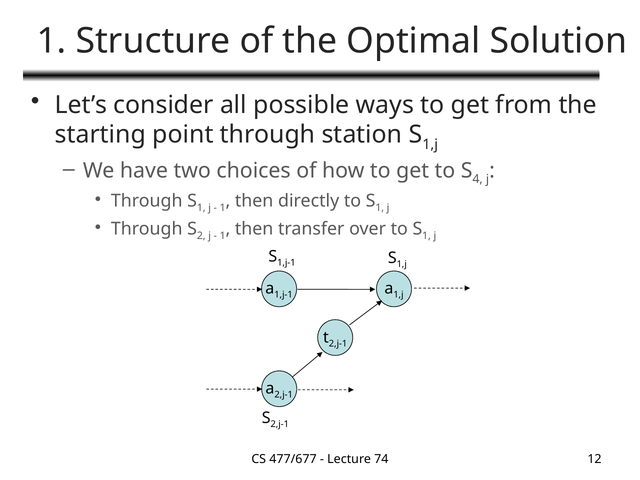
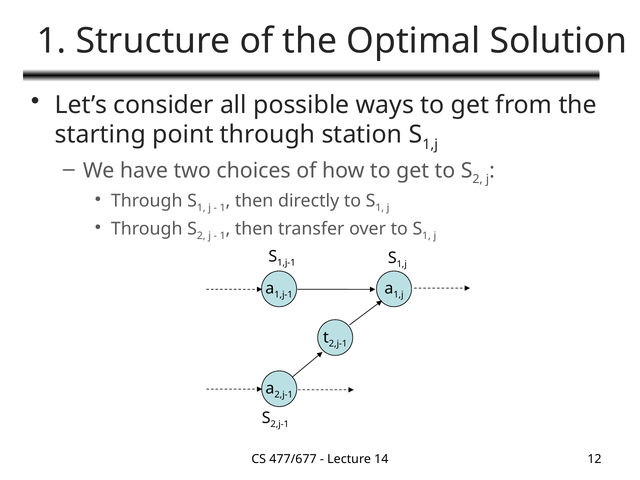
4: 4 -> 2 (478, 179)
74: 74 -> 14 (381, 459)
